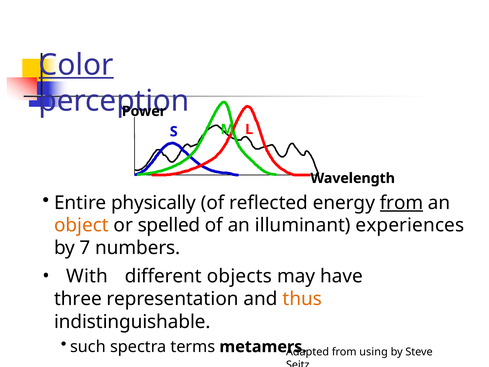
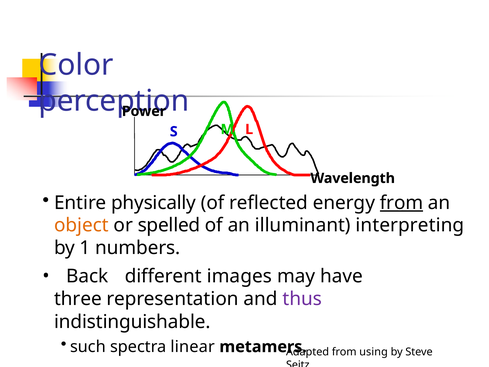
Color underline: present -> none (76, 65)
experiences: experiences -> interpreting (410, 225)
7: 7 -> 1 (85, 248)
With: With -> Back (87, 276)
objects: objects -> images (239, 276)
thus colour: orange -> purple (302, 299)
terms: terms -> linear (193, 347)
